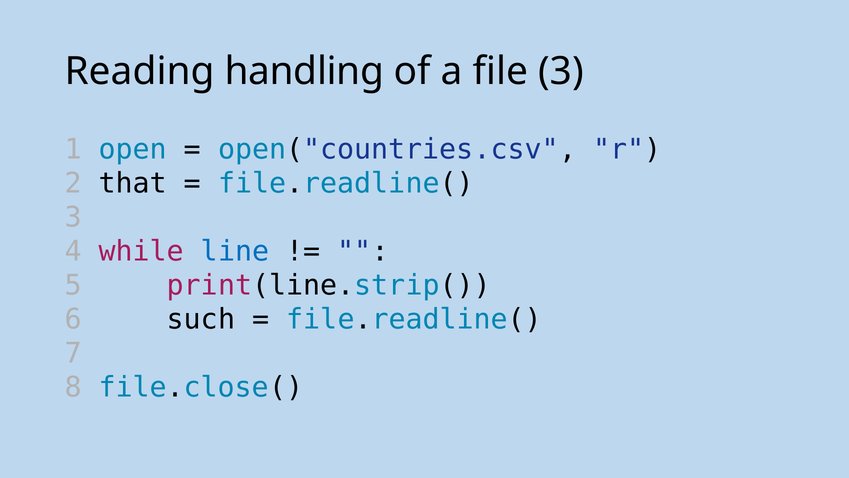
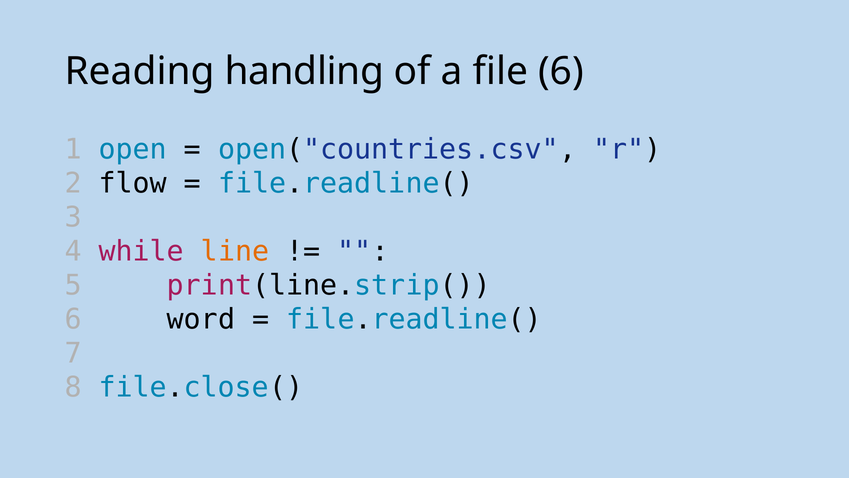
file 3: 3 -> 6 (561, 71)
that: that -> flow (133, 183)
line colour: blue -> orange (235, 251)
such: such -> word (201, 319)
